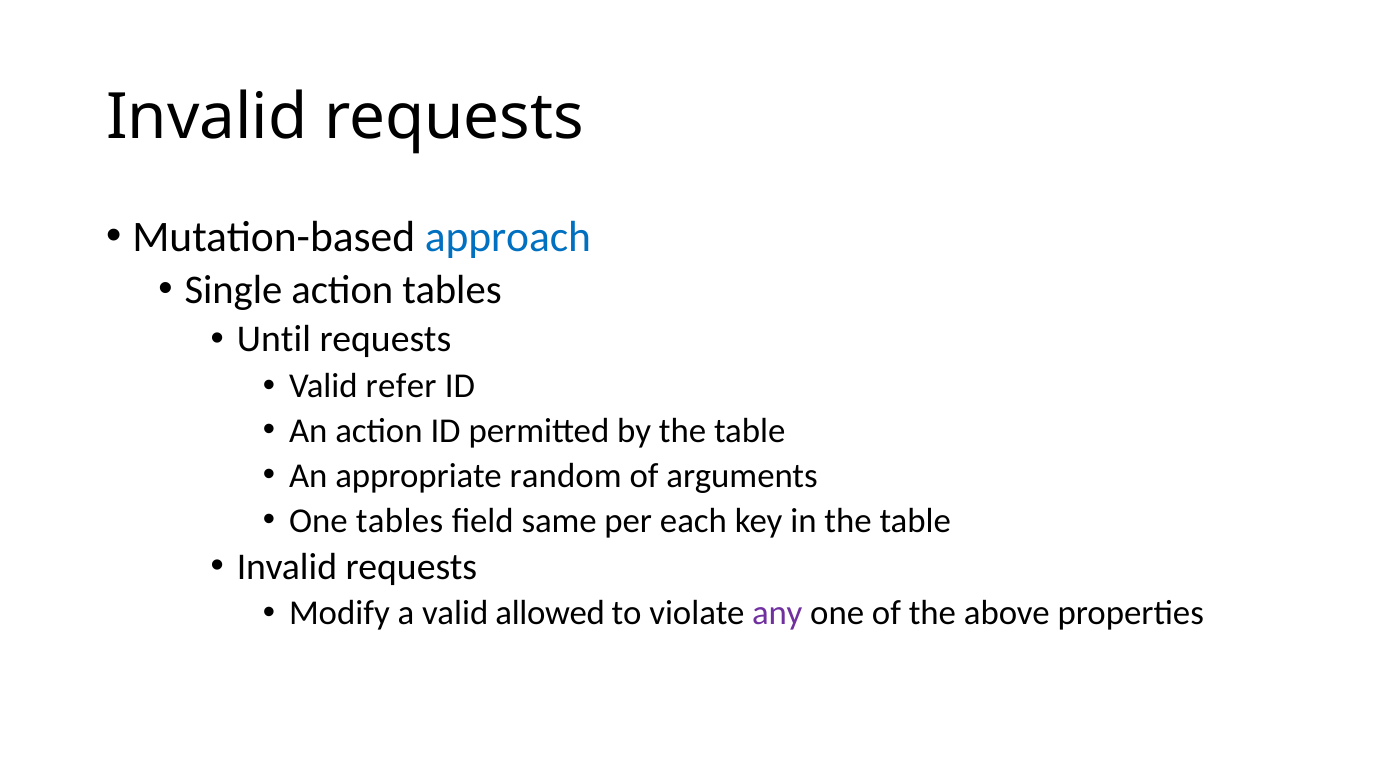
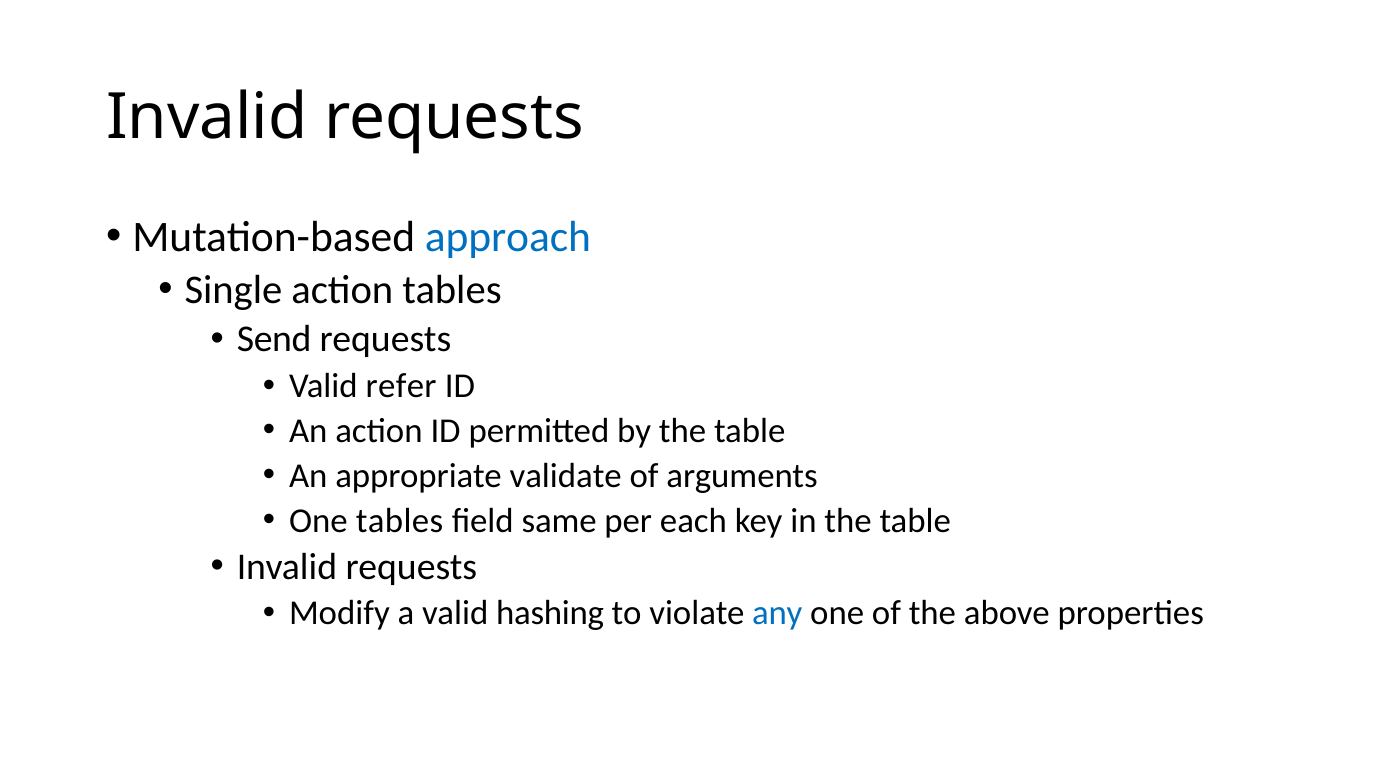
Until: Until -> Send (274, 339)
random: random -> validate (566, 475)
allowed: allowed -> hashing (550, 613)
any colour: purple -> blue (777, 613)
